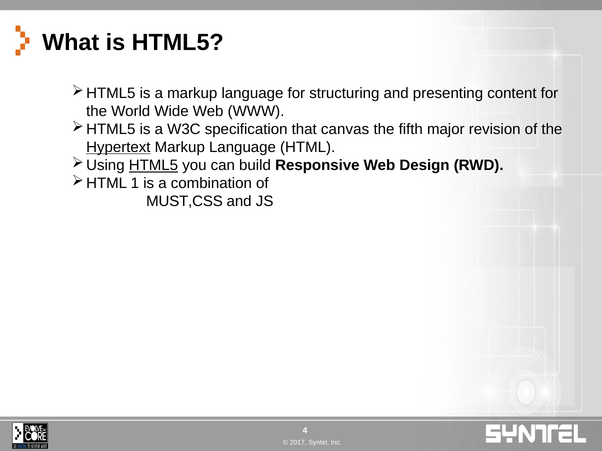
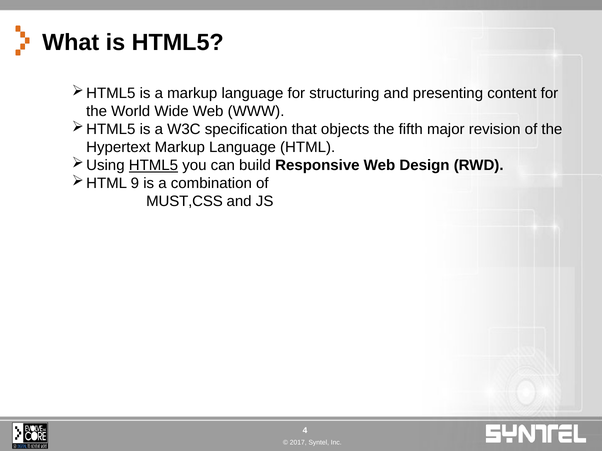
canvas: canvas -> objects (345, 129)
Hypertext underline: present -> none (118, 147)
1: 1 -> 9 (135, 184)
